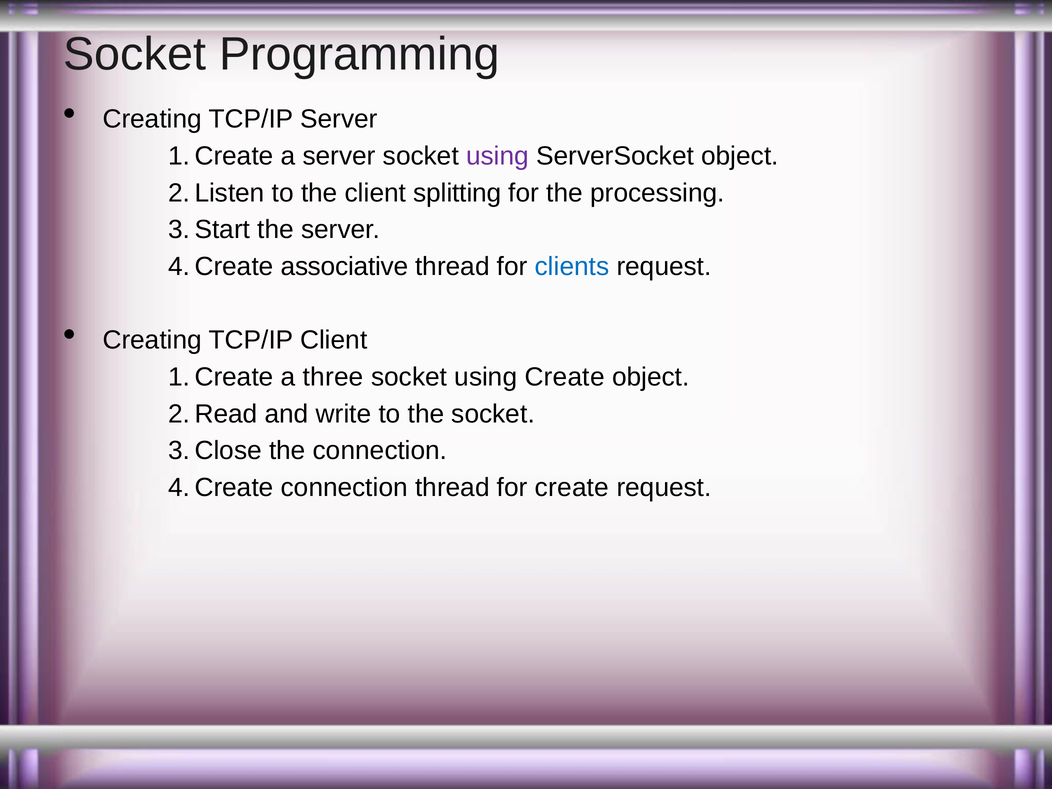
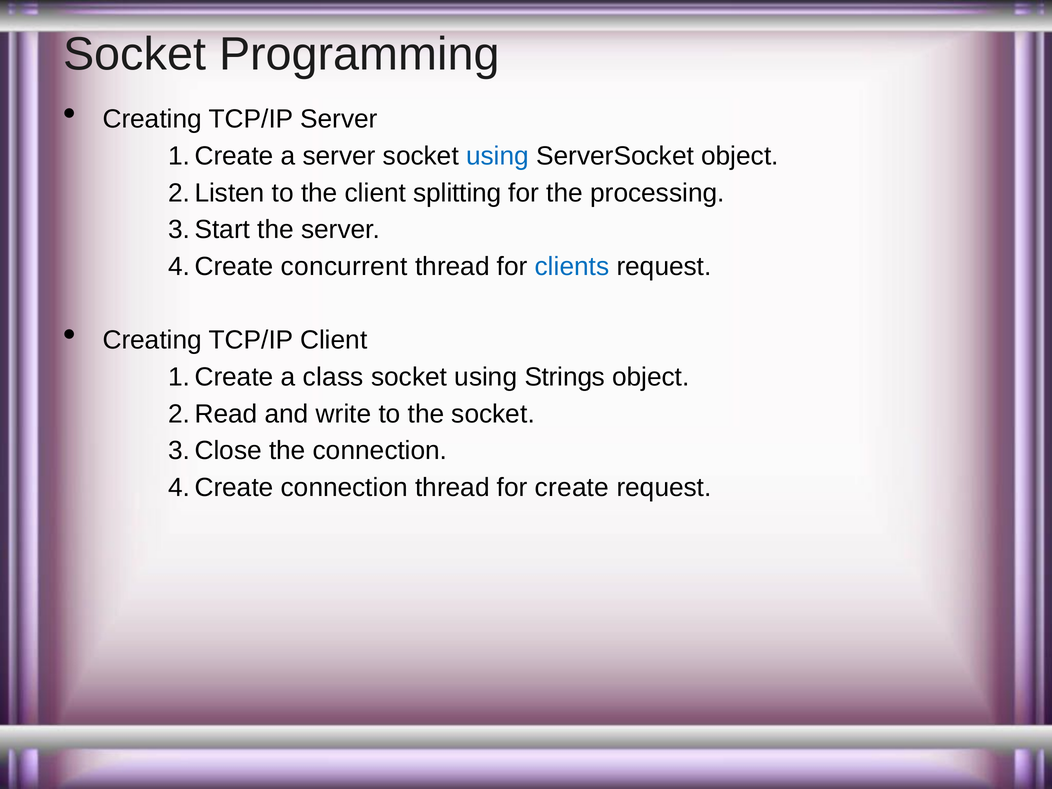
using colour: purple -> blue (498, 156)
associative: associative -> concurrent (344, 267)
three: three -> class (333, 377)
using Create: Create -> Strings (565, 377)
